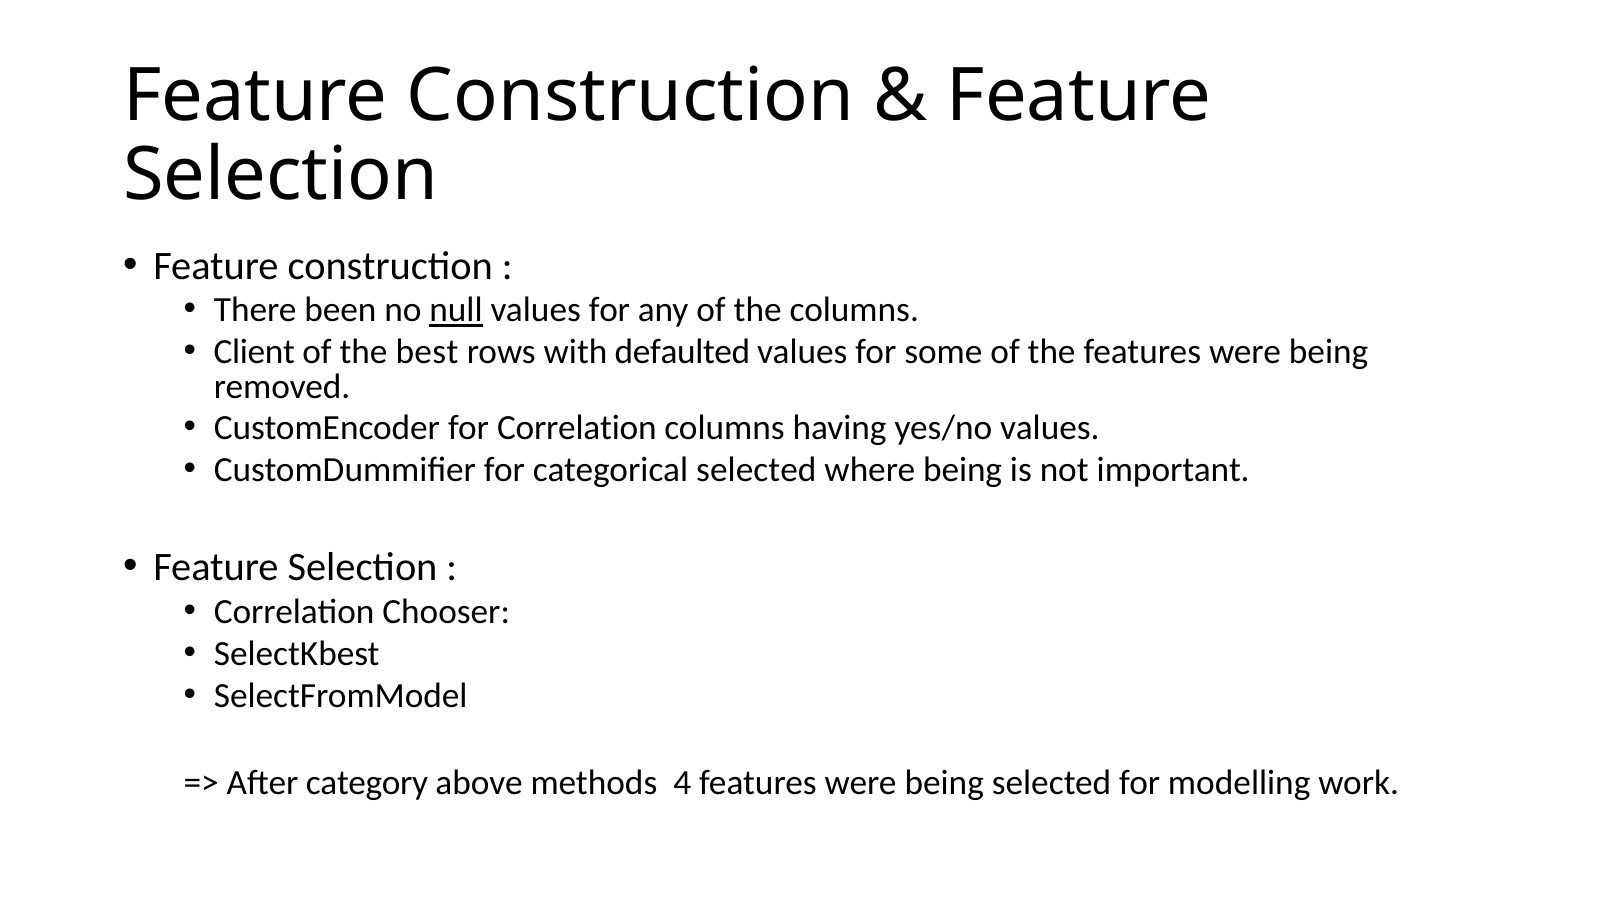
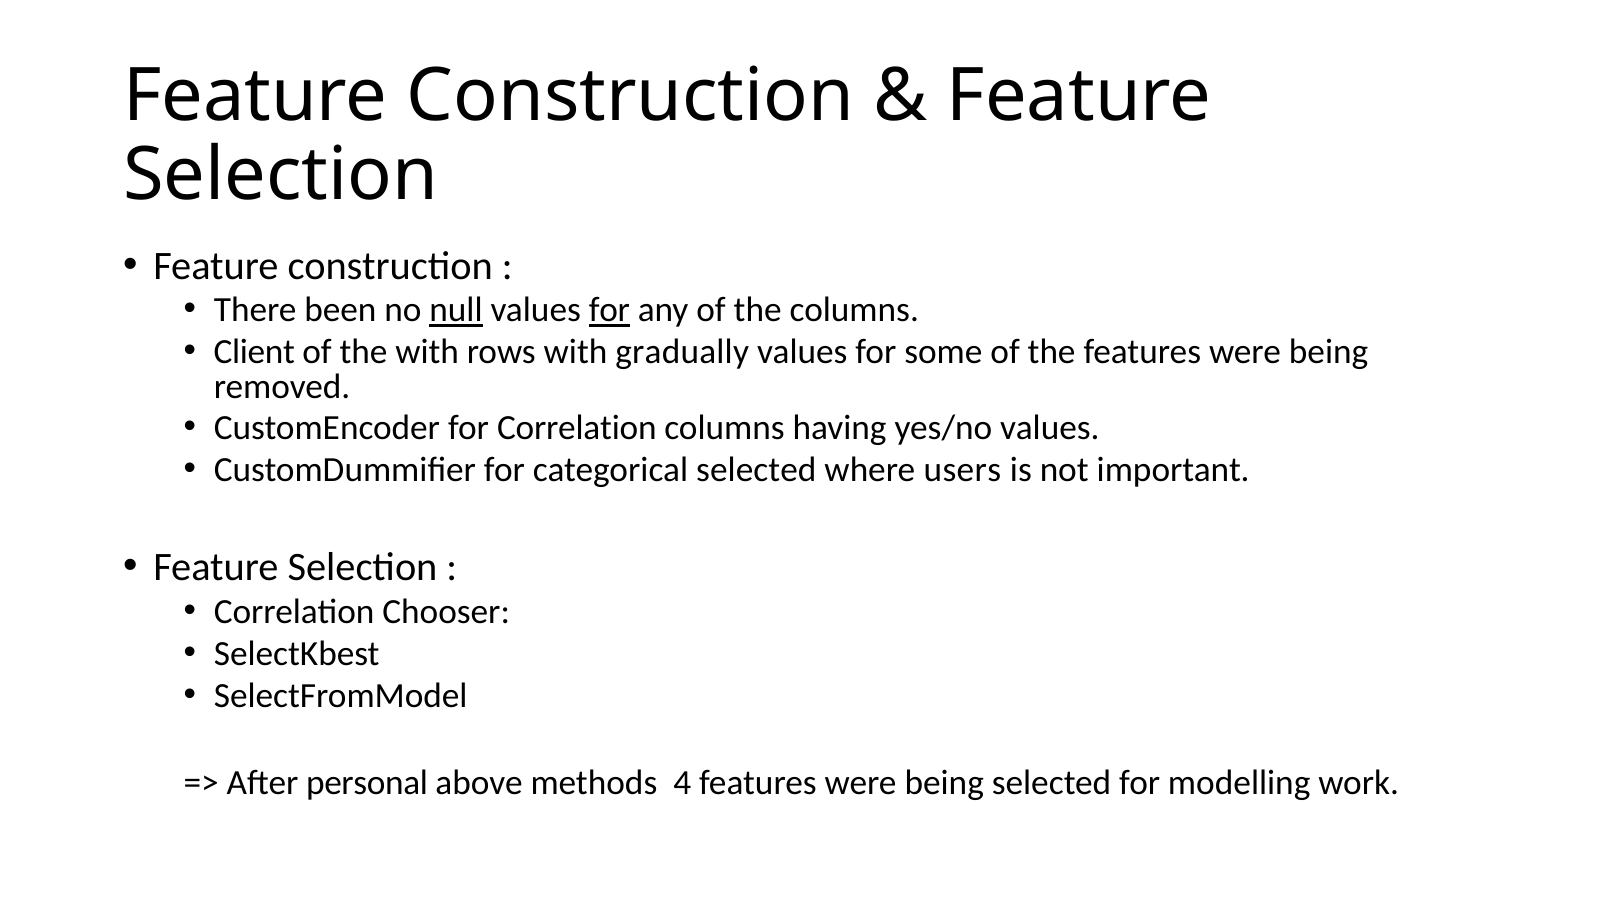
for underline: none -> present (609, 310)
the best: best -> with (427, 352)
defaulted: defaulted -> gradually (682, 352)
where being: being -> users (962, 470)
category: category -> personal (367, 783)
